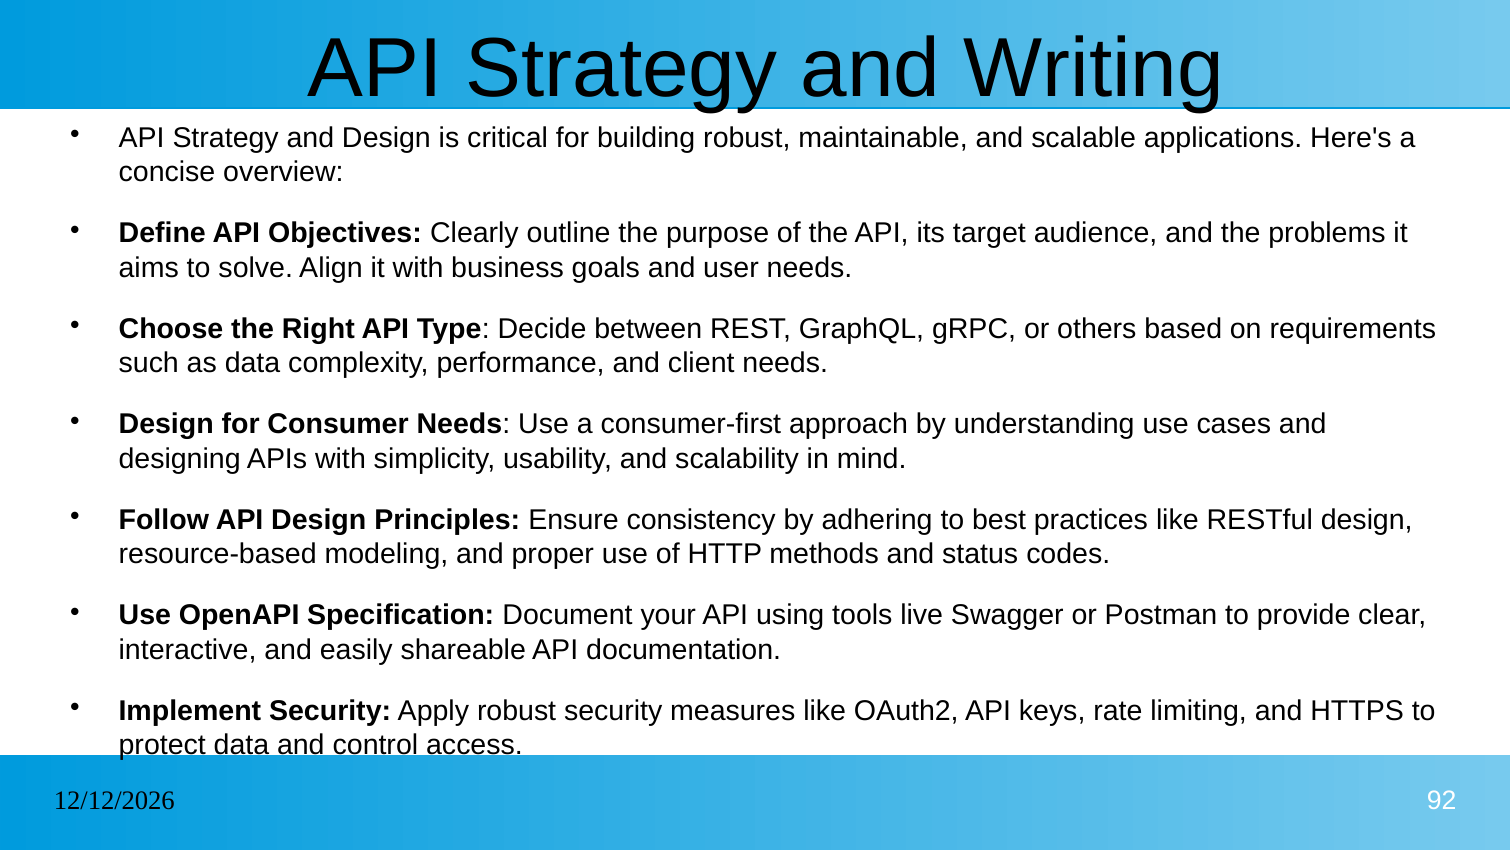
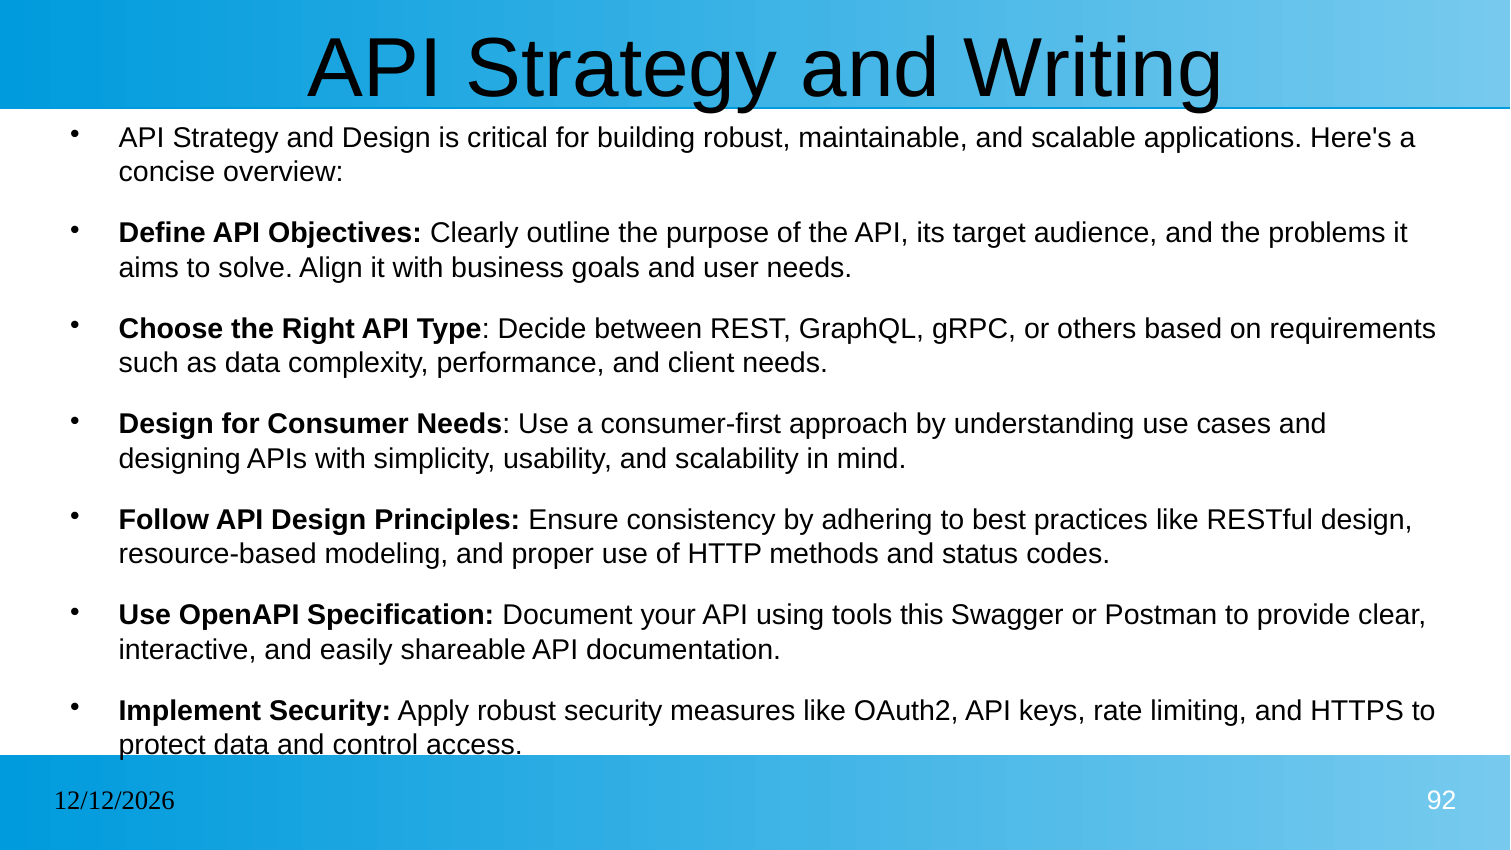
live: live -> this (922, 615)
